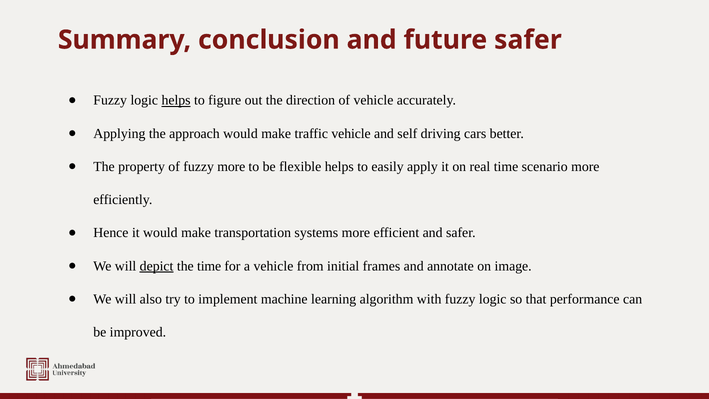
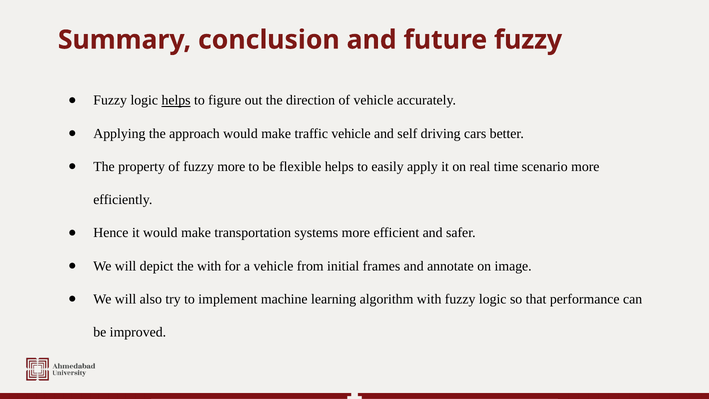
future safer: safer -> fuzzy (528, 40)
depict underline: present -> none (157, 266)
the time: time -> with (209, 266)
